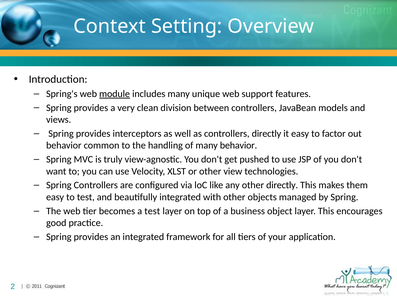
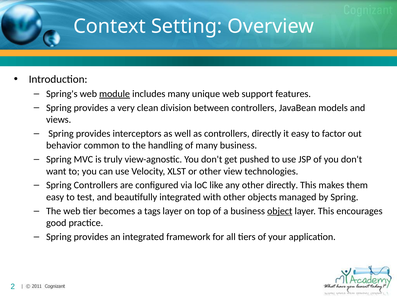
many behavior: behavior -> business (238, 145)
a test: test -> tags (152, 211)
object underline: none -> present (280, 211)
